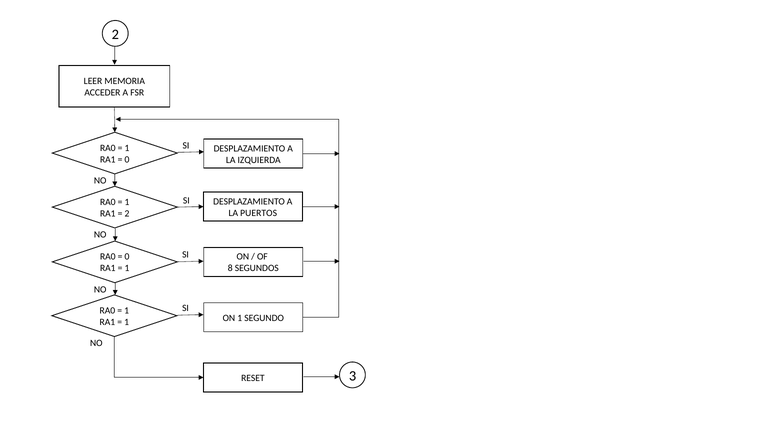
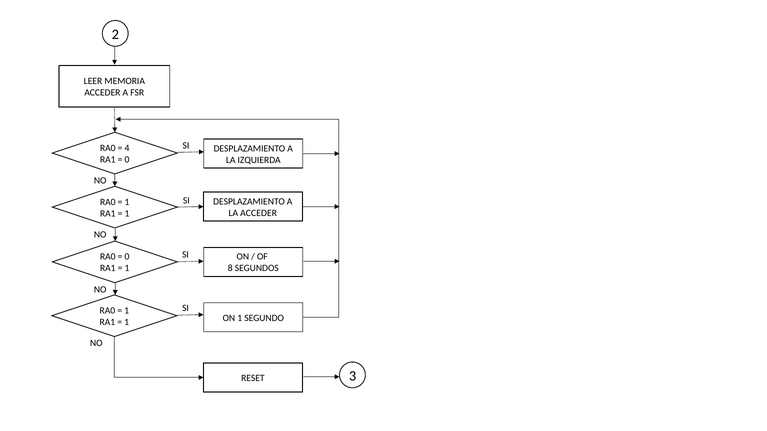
1: 1 -> 4 (127, 148)
LA PUERTOS: PUERTOS -> ACCEDER (259, 213)
2: 2 -> 1 (127, 214)
